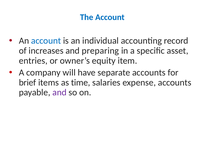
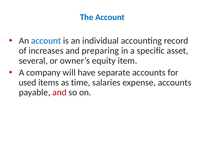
entries: entries -> several (33, 61)
brief: brief -> used (28, 82)
and colour: purple -> red (59, 92)
